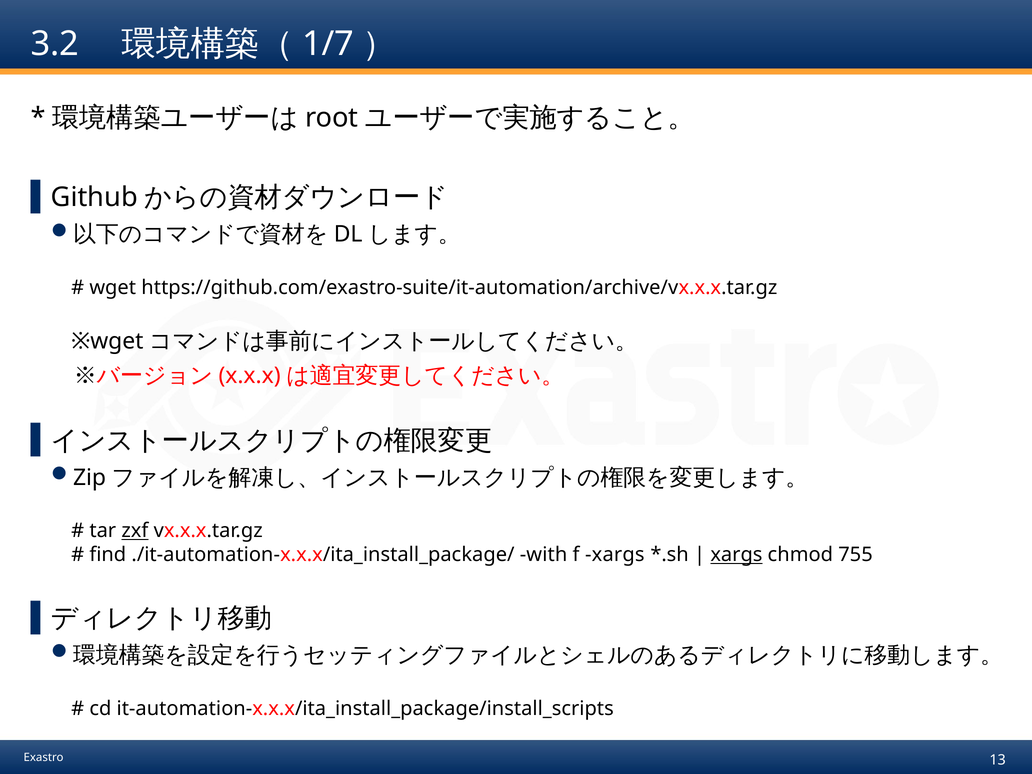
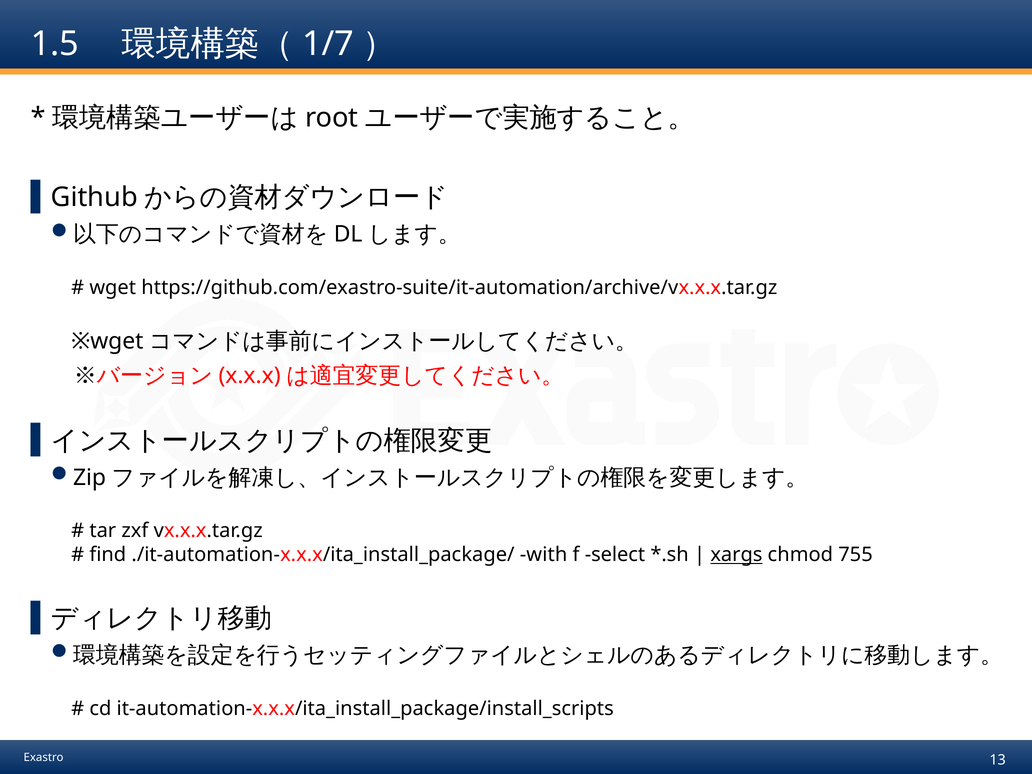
3.2: 3.2 -> 1.5 (55, 44)
zxf underline: present -> none (135, 531)
f xargs: xargs -> select (615, 555)
